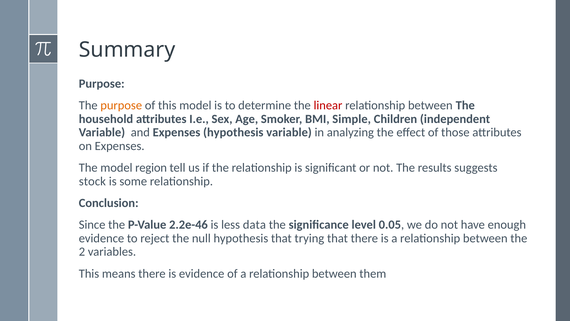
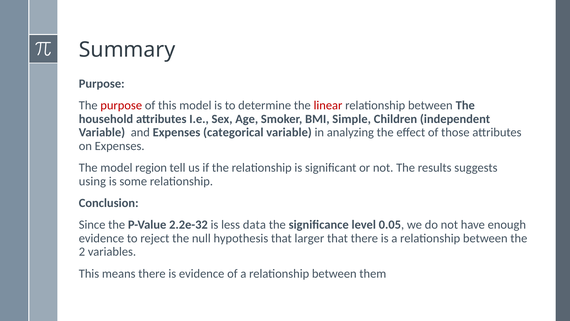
purpose colour: orange -> red (121, 105)
Expenses hypothesis: hypothesis -> categorical (233, 132)
stock: stock -> using (92, 181)
2.2e-46: 2.2e-46 -> 2.2e-32 (188, 225)
trying: trying -> larger (309, 238)
